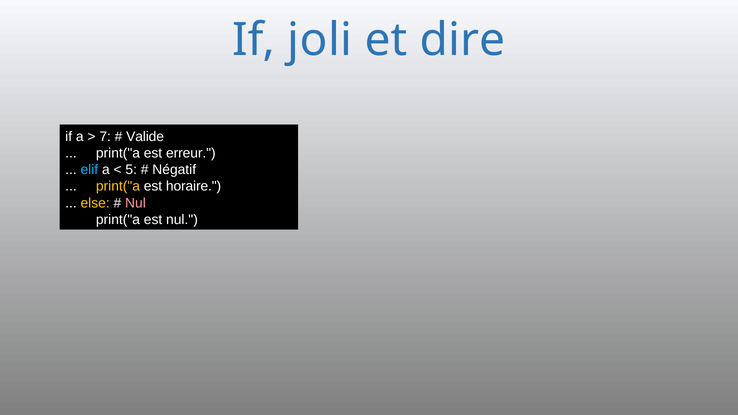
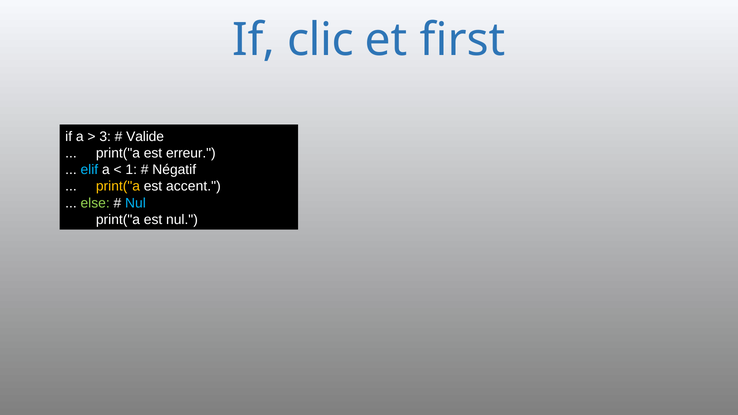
joli: joli -> clic (320, 40)
dire: dire -> first (463, 40)
7: 7 -> 3 (105, 137)
5: 5 -> 1 (131, 170)
horaire: horaire -> accent (193, 186)
else colour: yellow -> light green (95, 203)
Nul colour: pink -> light blue (135, 203)
